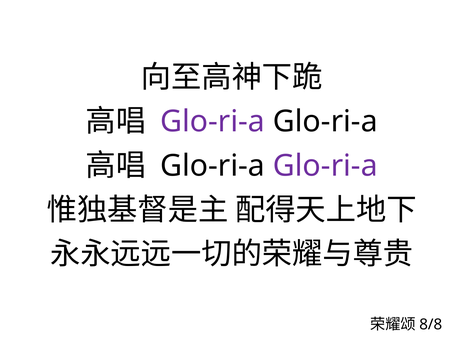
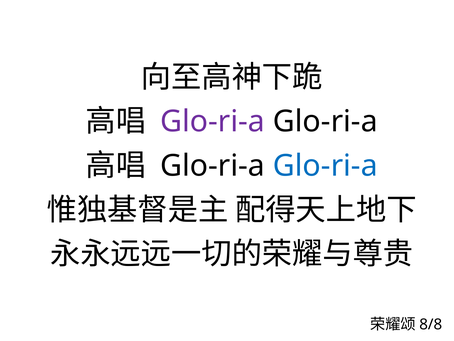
Glo-ri-a colour: purple -> blue (325, 166)
